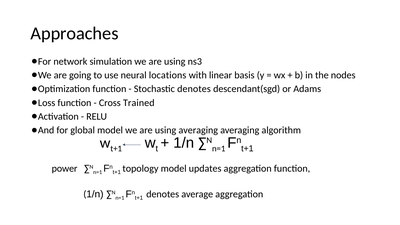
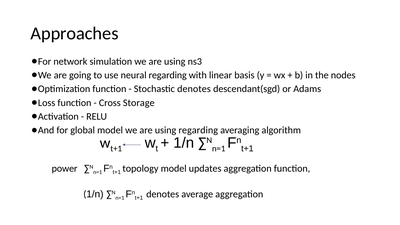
neural locations: locations -> regarding (168, 75)
Trained: Trained -> Storage (139, 103)
using averaging: averaging -> regarding (198, 130)
